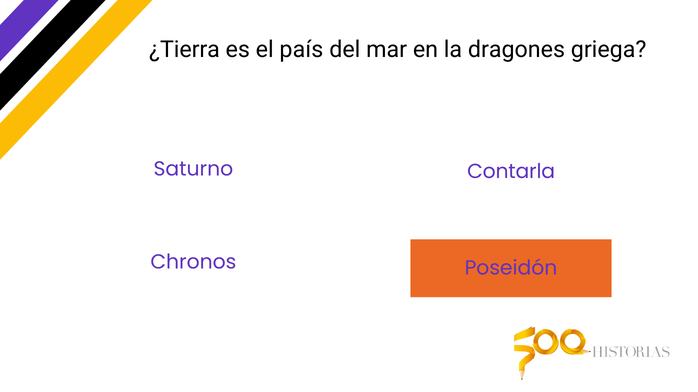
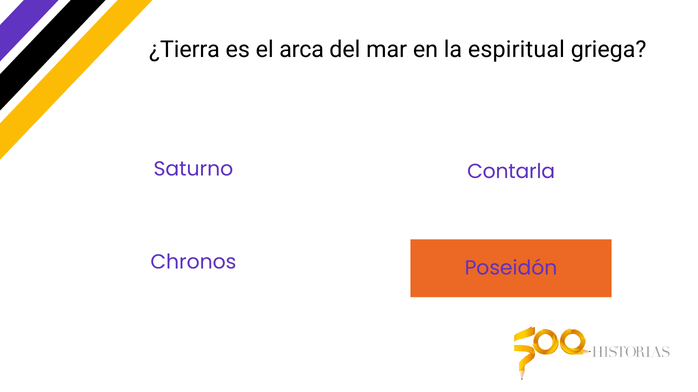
país: país -> arca (302, 50)
dragones: dragones -> espiritual (516, 50)
